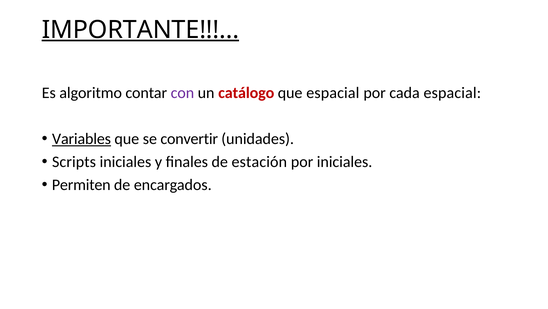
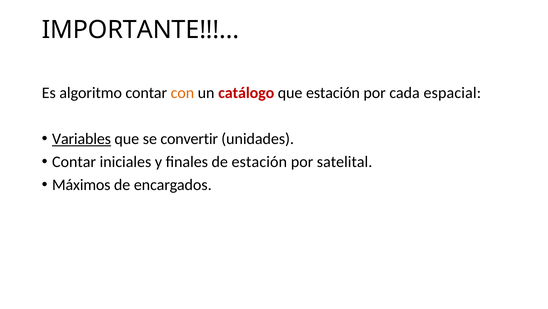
IMPORTANTE underline: present -> none (141, 30)
con colour: purple -> orange (182, 93)
que espacial: espacial -> estación (333, 93)
Scripts: Scripts -> Contar (74, 162)
por iniciales: iniciales -> satelital (345, 162)
Permiten: Permiten -> Máximos (81, 185)
